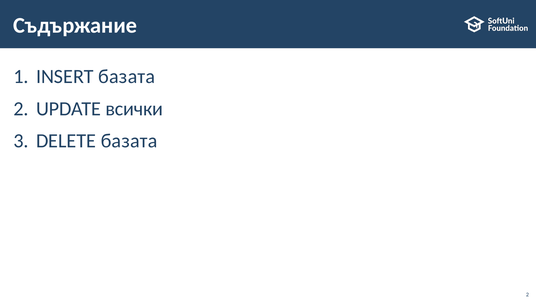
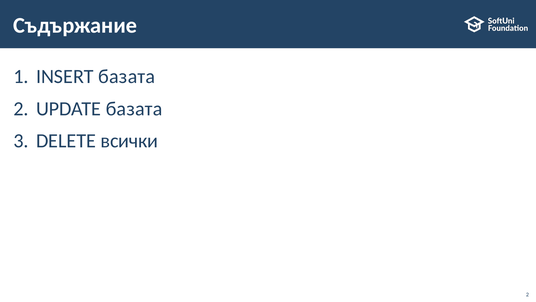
UPDATE всички: всички -> базата (134, 109)
DELETE базата: базата -> всички (129, 141)
